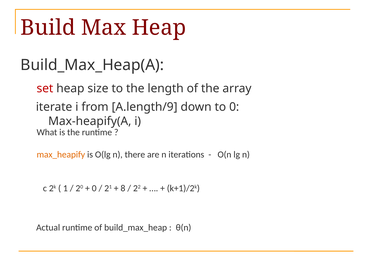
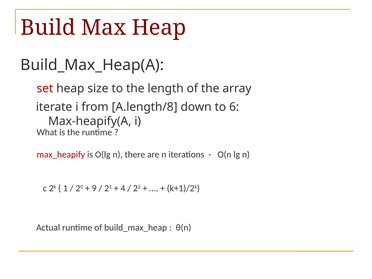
A.length/9: A.length/9 -> A.length/8 (145, 107)
to 0: 0 -> 6 (234, 107)
max_heapify colour: orange -> red (61, 155)
0: 0 -> 9 (94, 188)
8: 8 -> 4 (123, 188)
